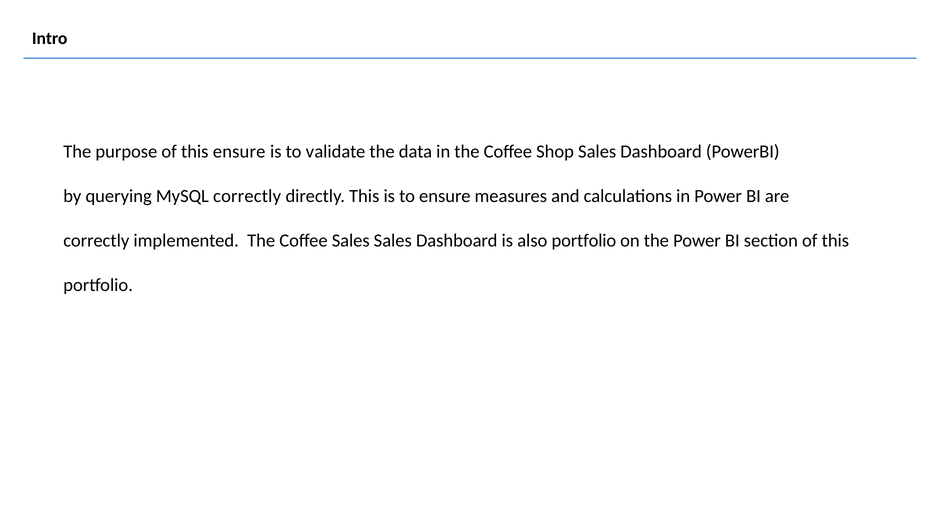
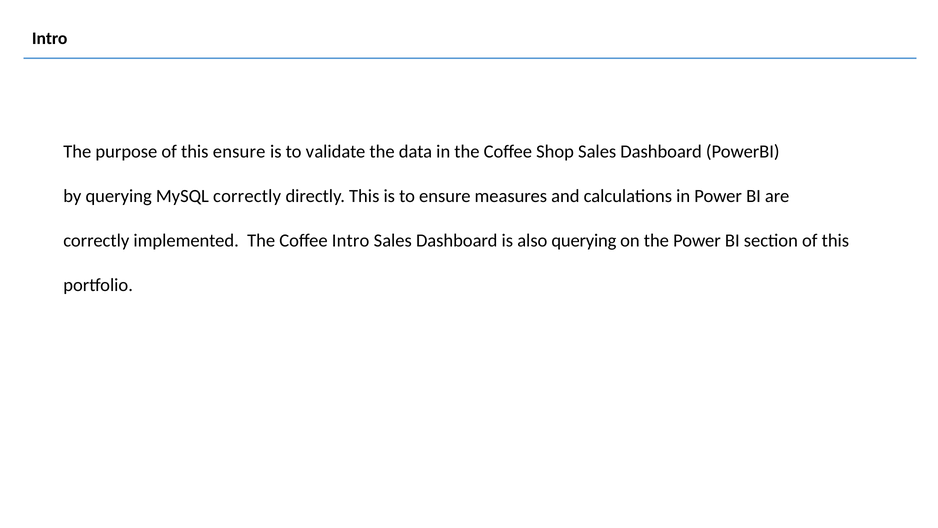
Coffee Sales: Sales -> Intro (351, 241)
also portfolio: portfolio -> querying (584, 241)
